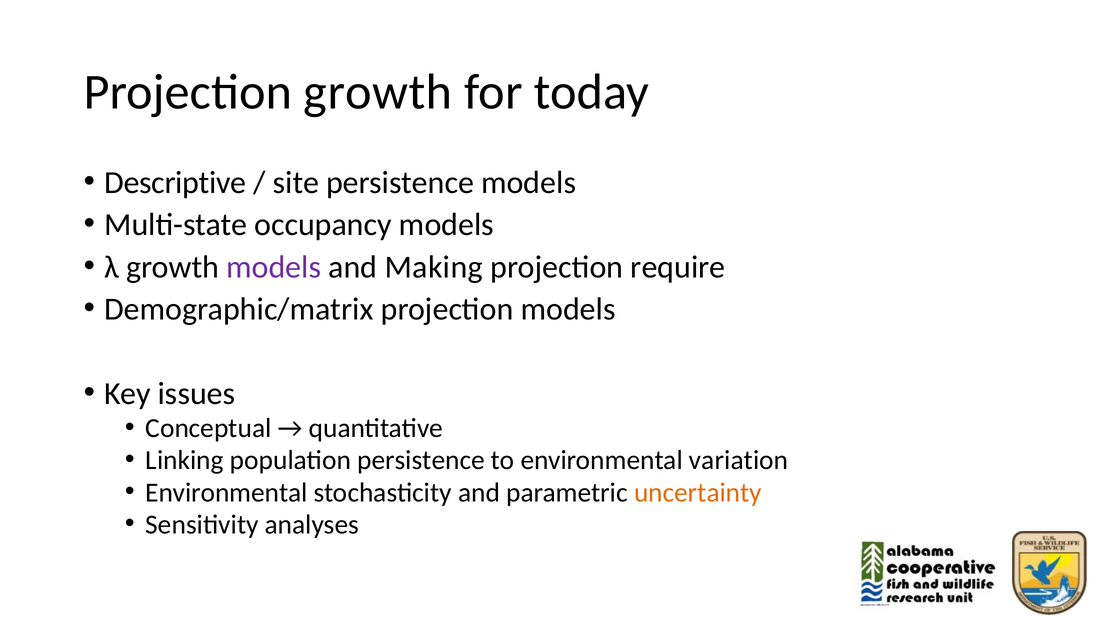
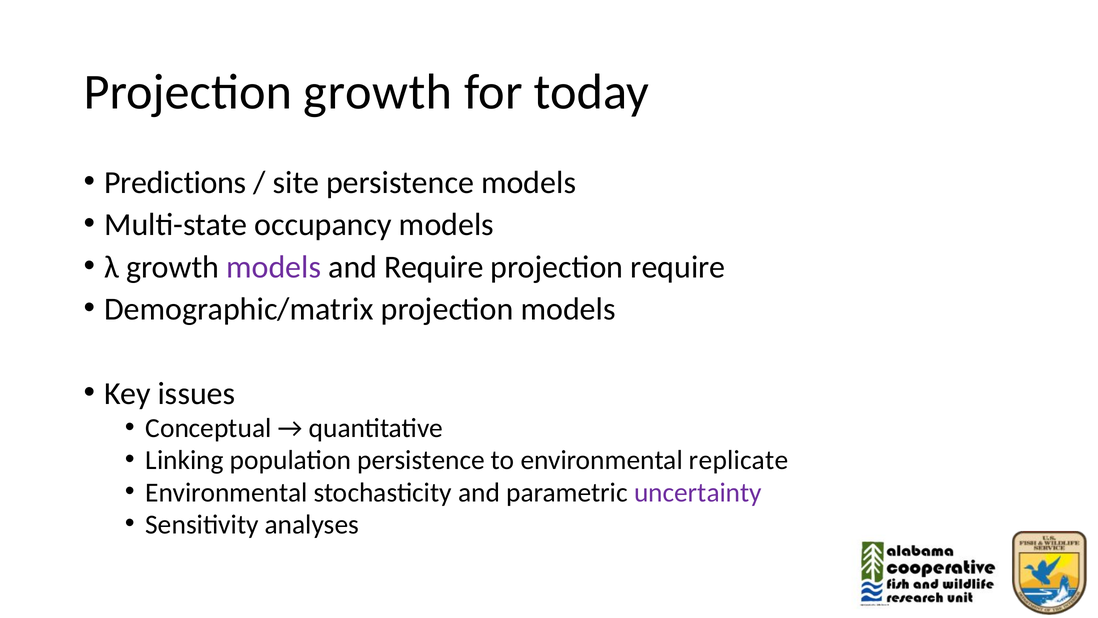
Descriptive: Descriptive -> Predictions (175, 183)
and Making: Making -> Require (434, 267)
variation: variation -> replicate (739, 460)
uncertainty colour: orange -> purple (698, 492)
